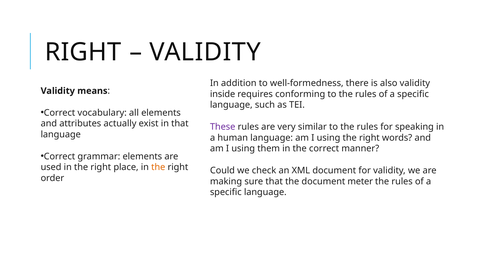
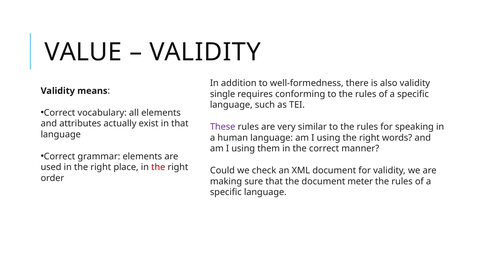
RIGHT: RIGHT -> VALUE (83, 52)
inside: inside -> single (223, 94)
the colour: orange -> red (158, 168)
